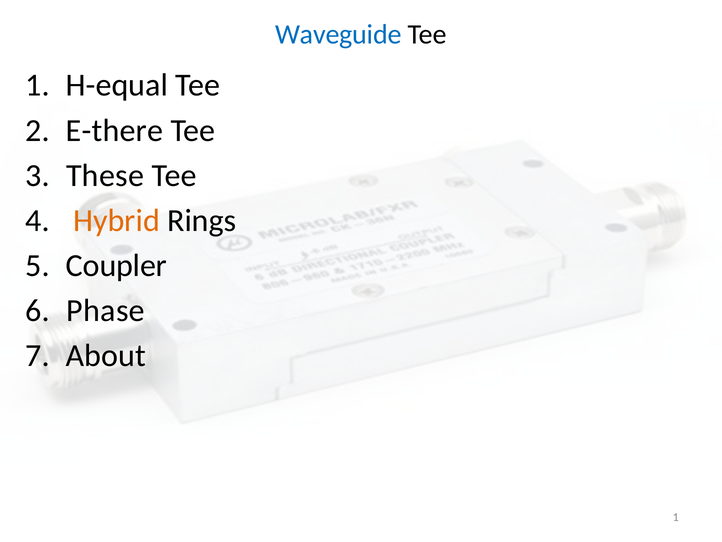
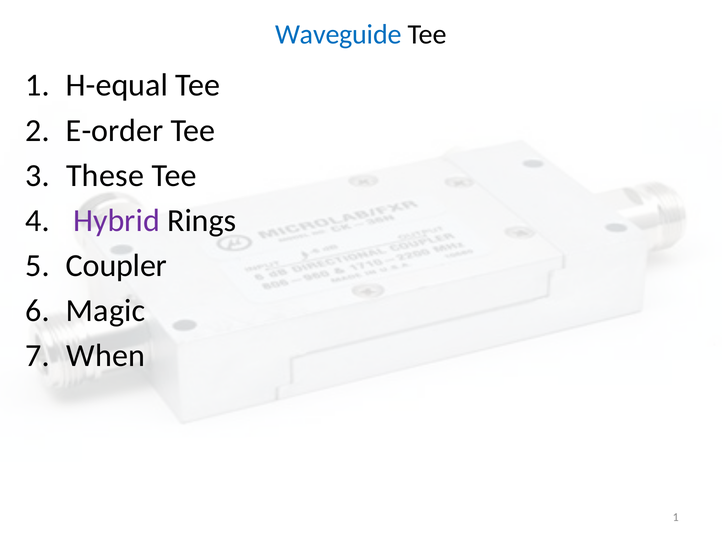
E-there: E-there -> E-order (115, 130)
Hybrid colour: orange -> purple (116, 220)
Phase: Phase -> Magic (106, 310)
About: About -> When (106, 355)
